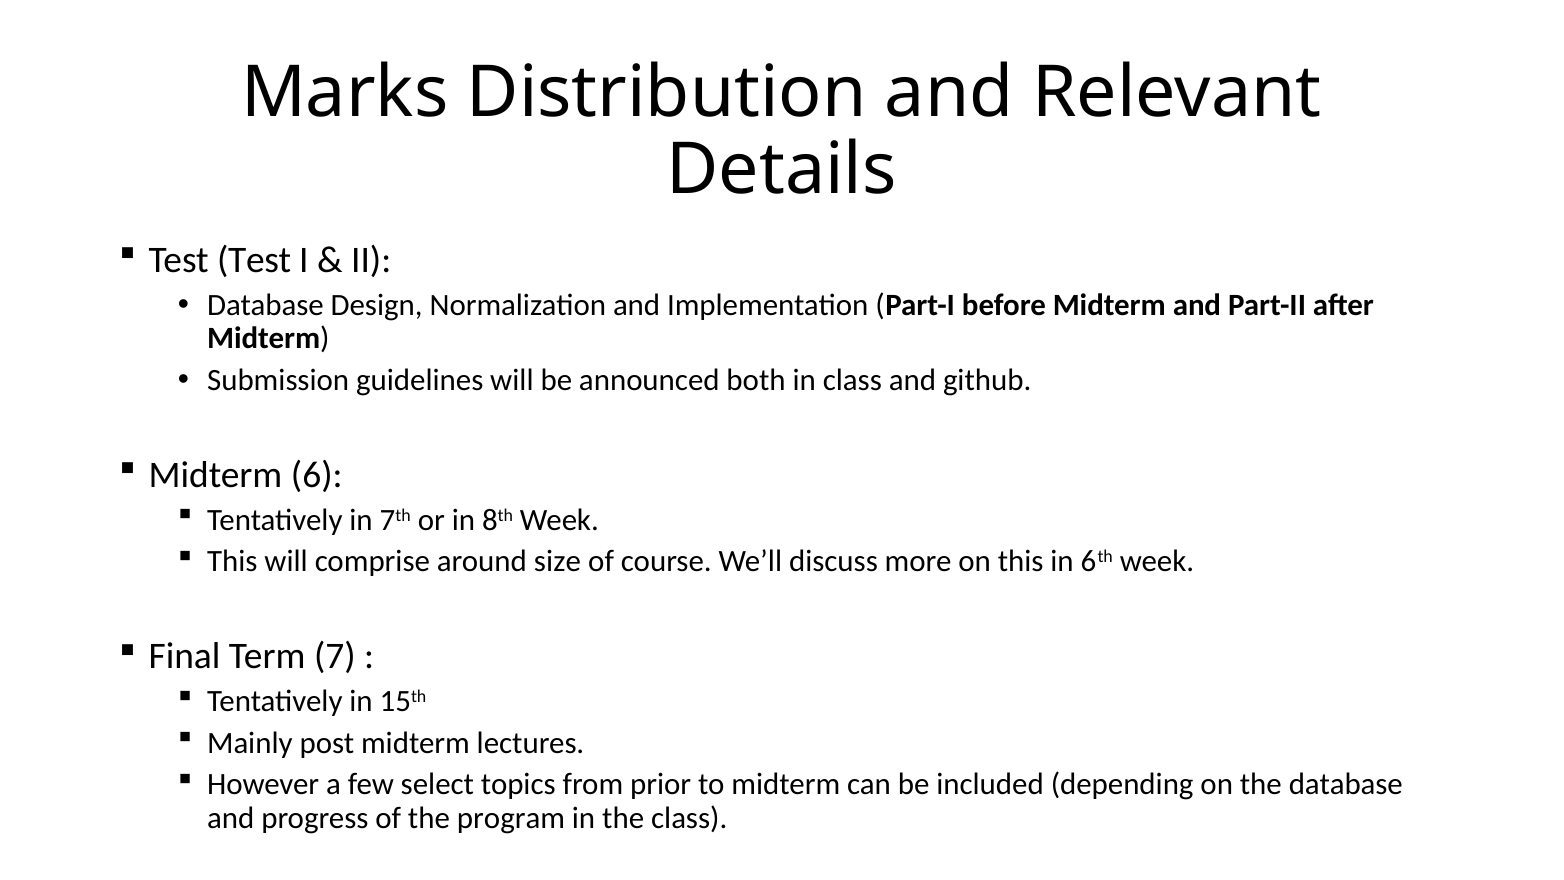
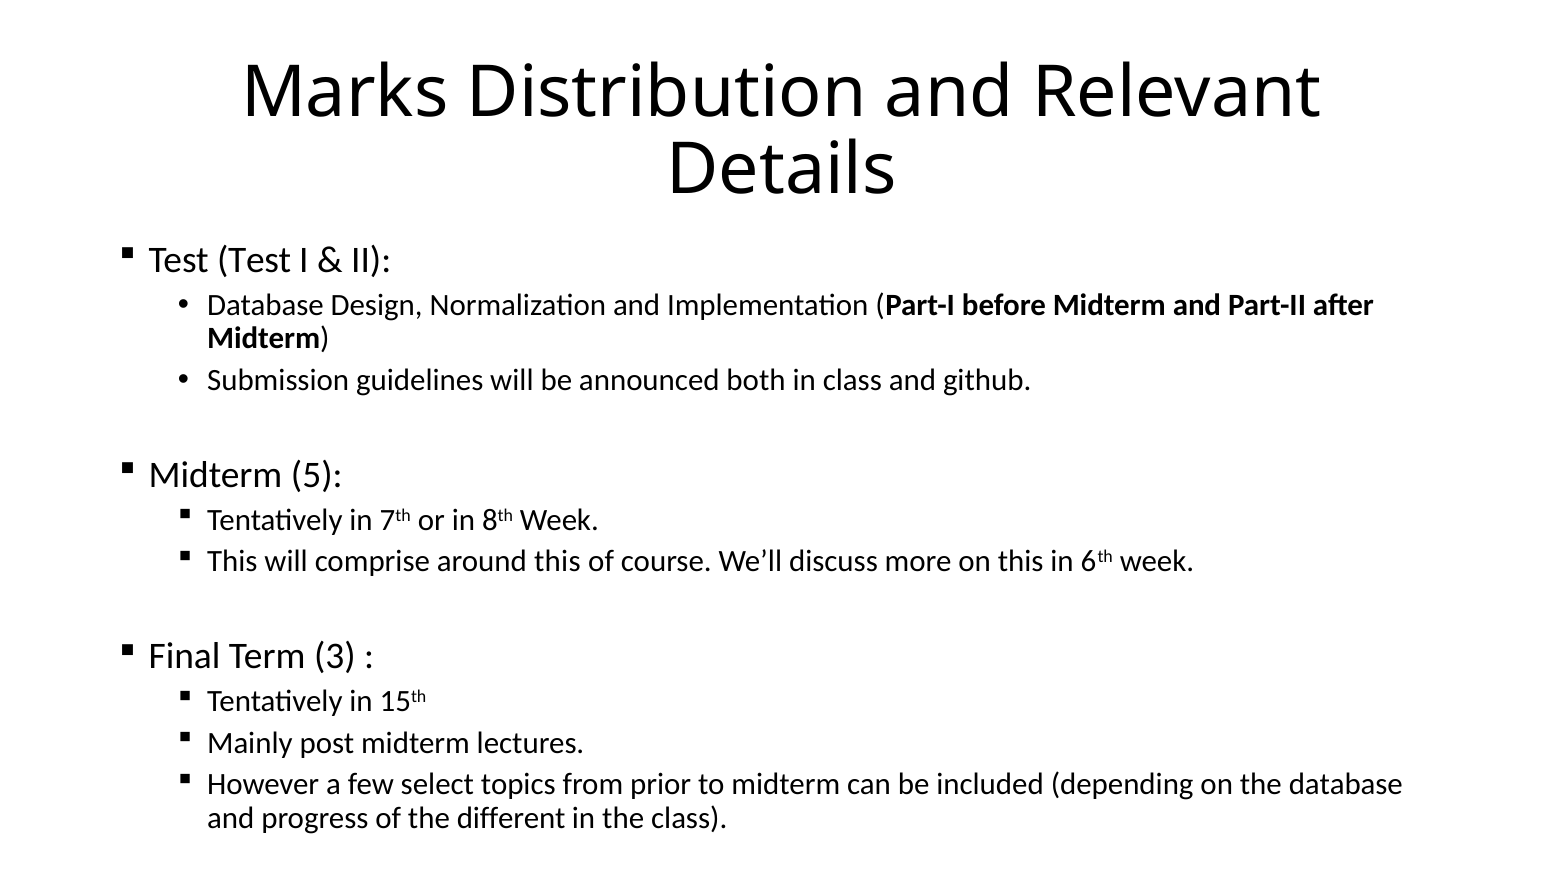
6: 6 -> 5 (317, 475)
around size: size -> this (557, 562)
7: 7 -> 3 (335, 656)
program: program -> different (511, 818)
